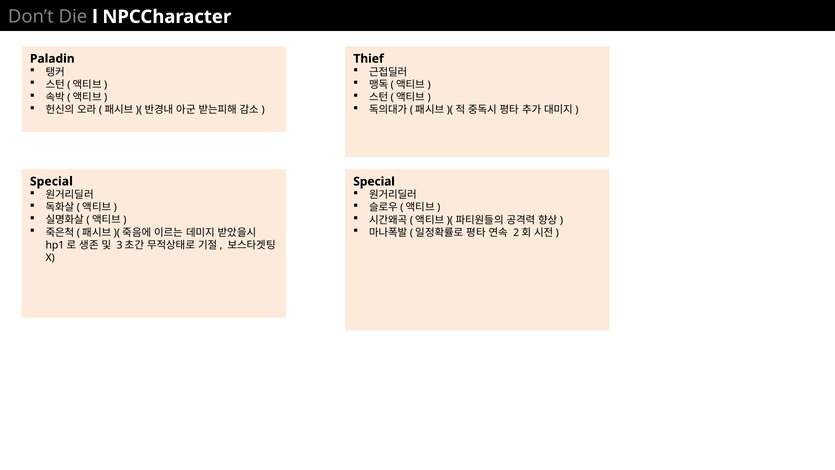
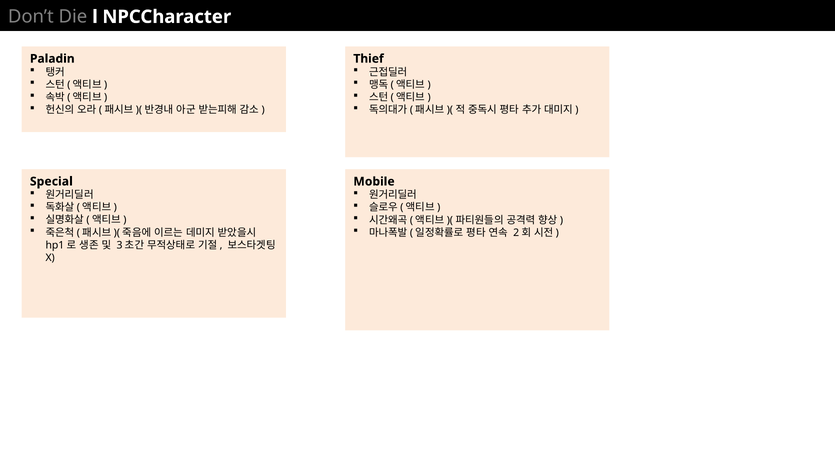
Special: Special -> Mobile (374, 181)
